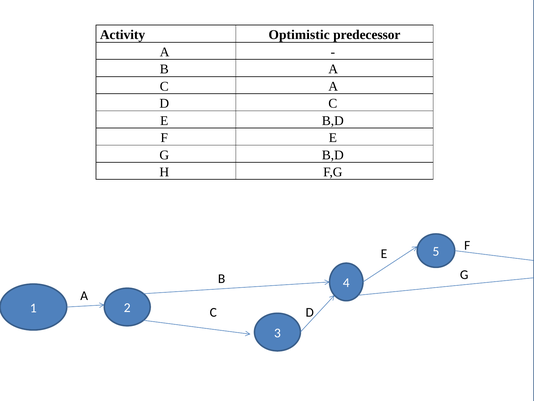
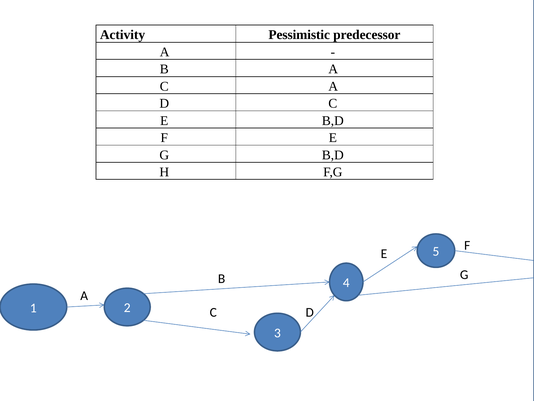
Optimistic: Optimistic -> Pessimistic (299, 35)
